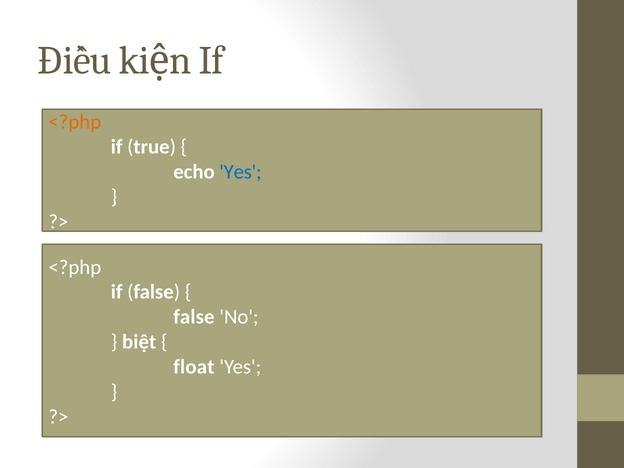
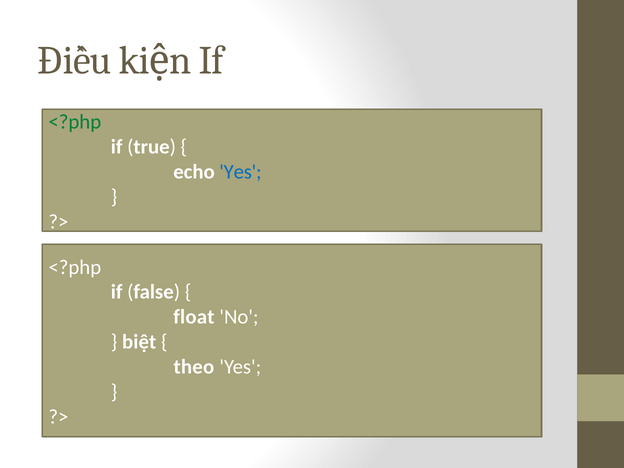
<?php colour: orange -> green (75, 122)
false: false -> float (194, 317)
float: float -> theo (194, 367)
